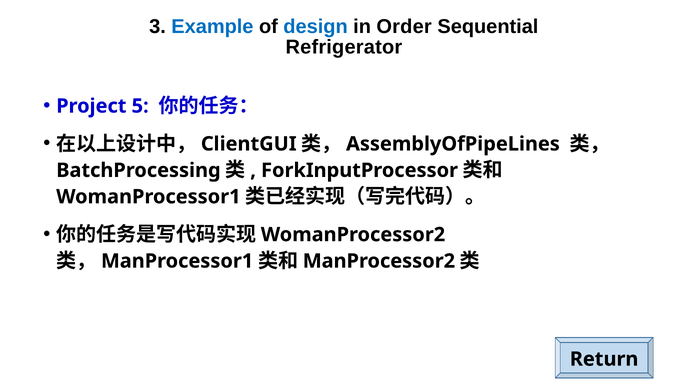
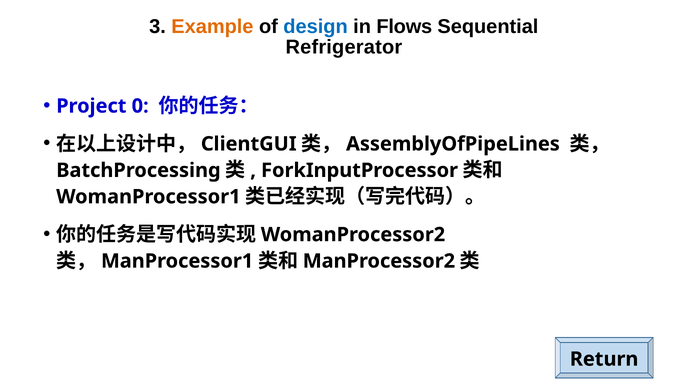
Example colour: blue -> orange (212, 27)
Order: Order -> Flows (404, 27)
5: 5 -> 0 (140, 106)
